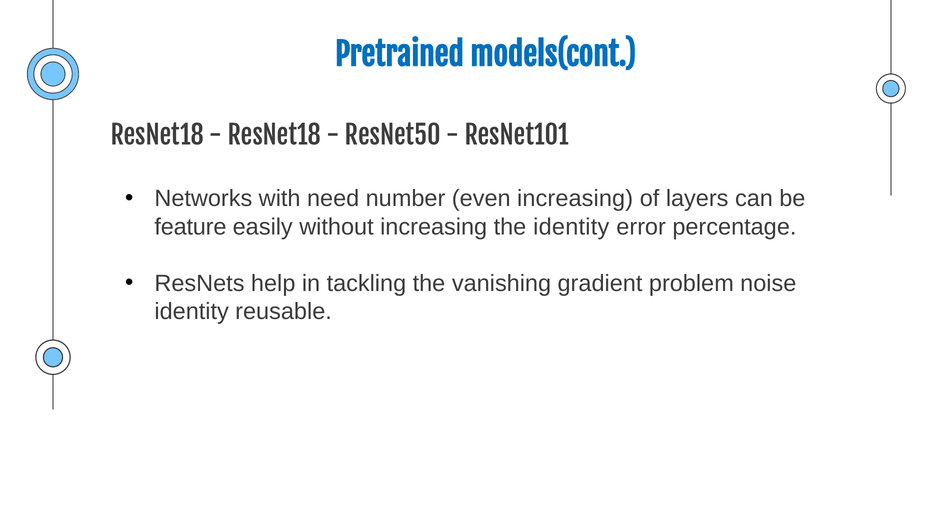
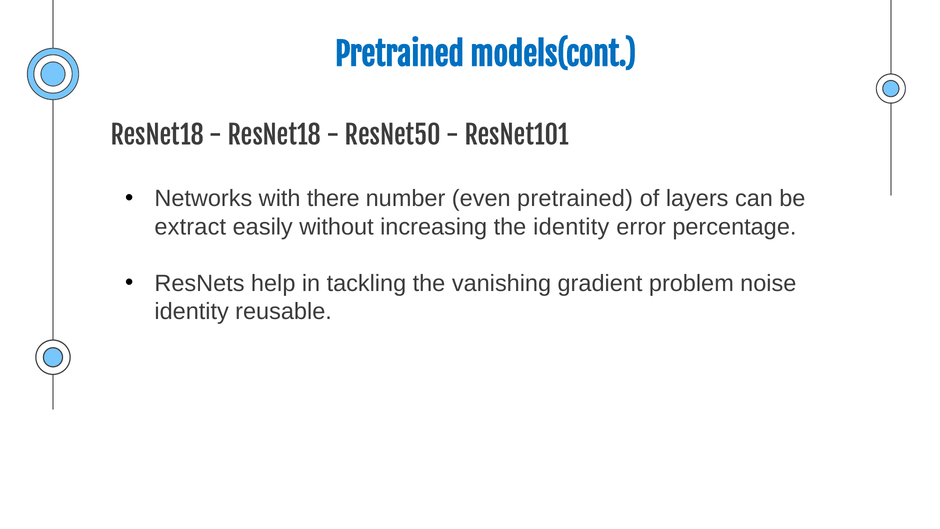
need: need -> there (333, 199)
even increasing: increasing -> pretrained (575, 199)
feature: feature -> extract (190, 227)
